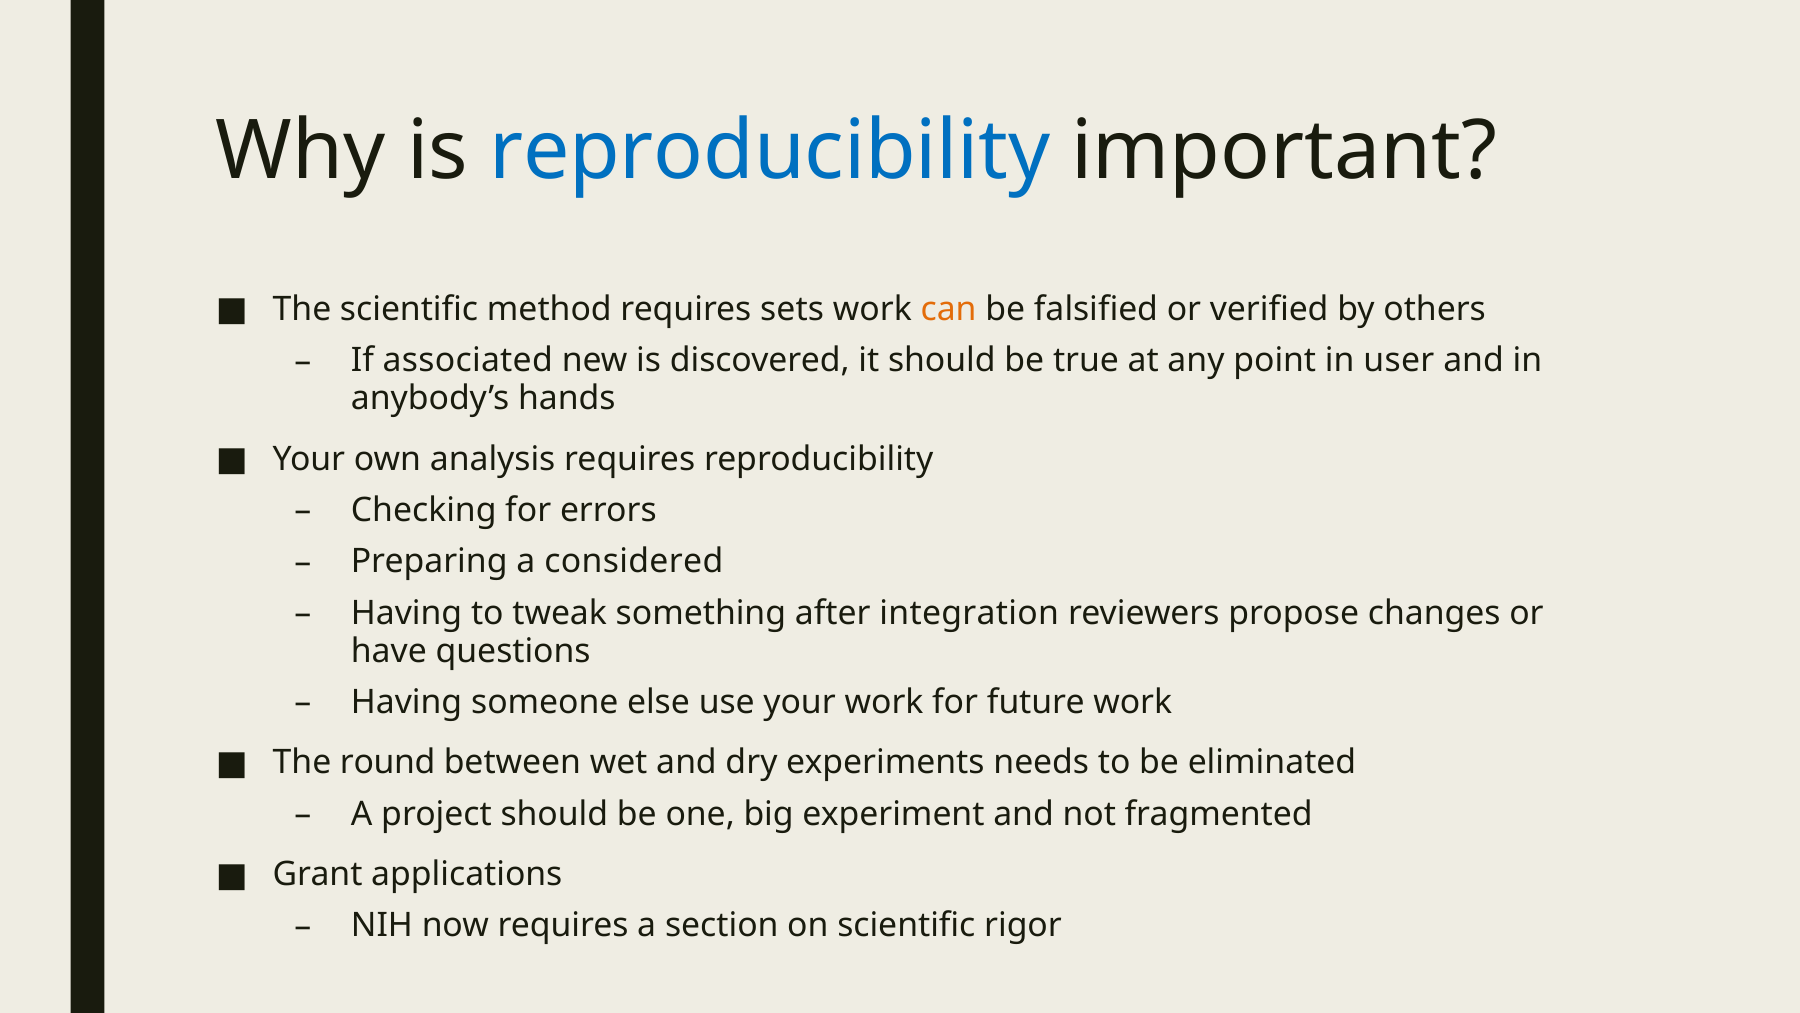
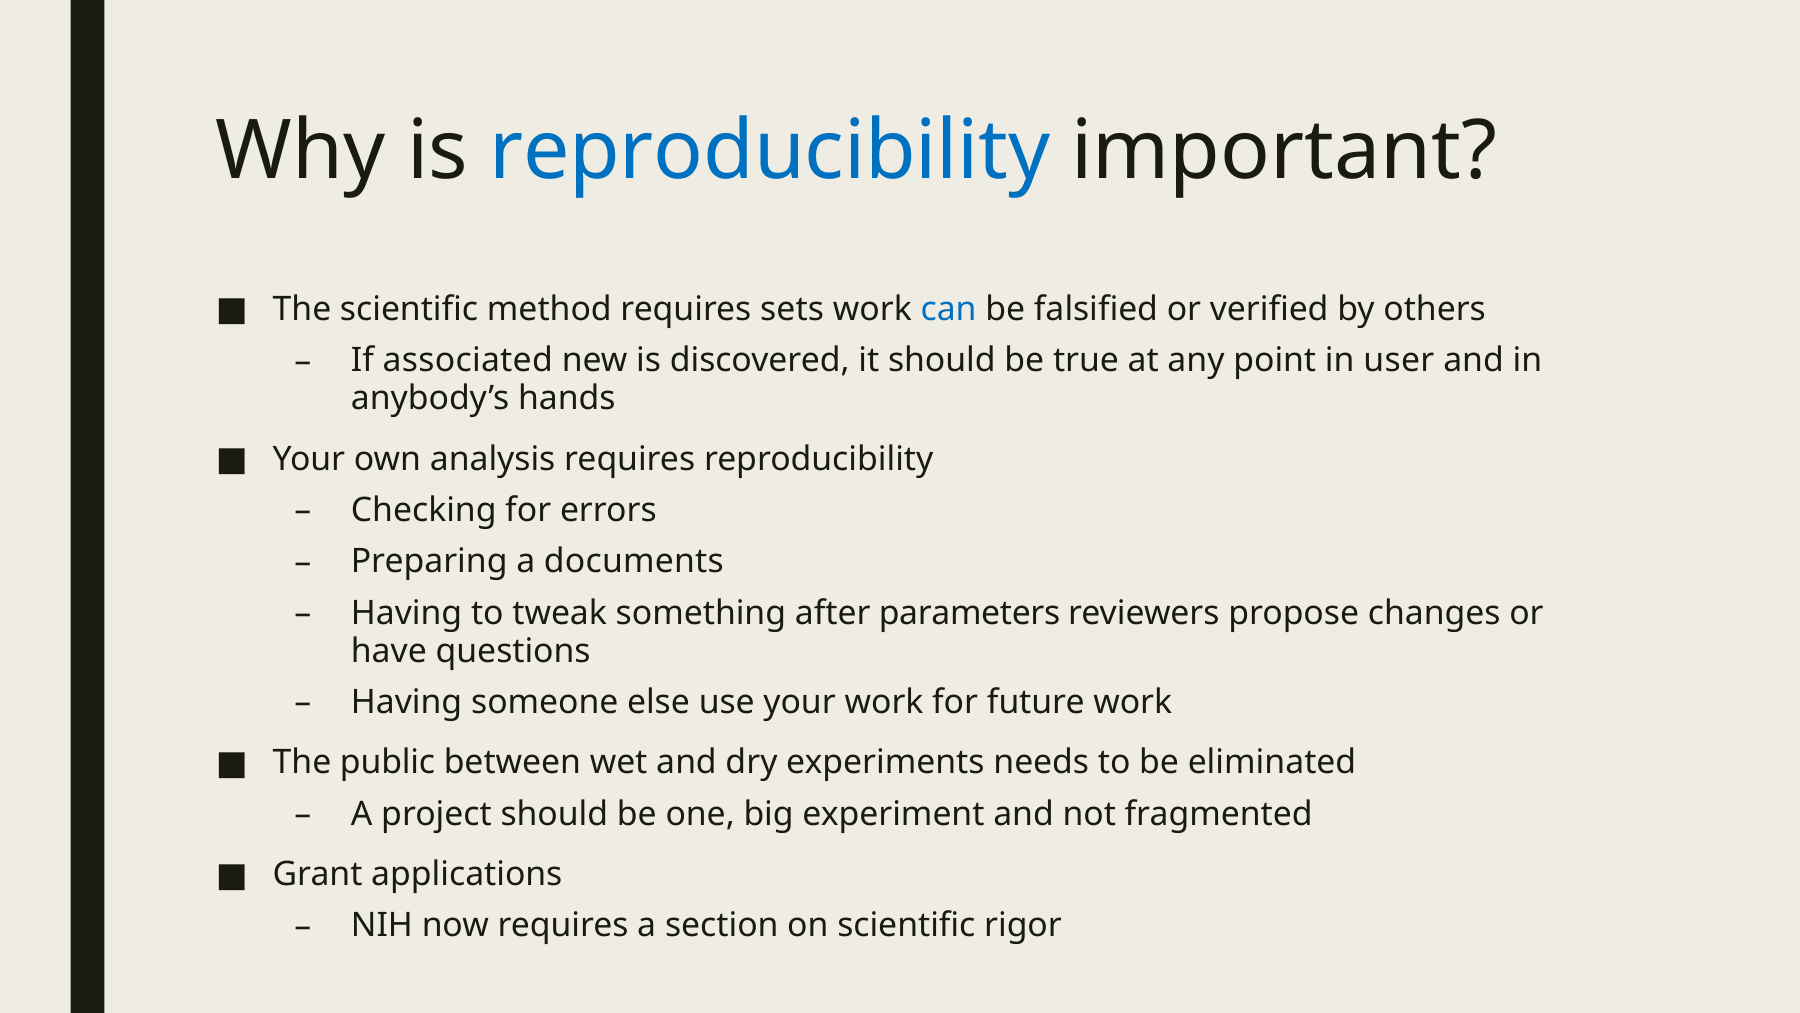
can colour: orange -> blue (949, 309)
considered: considered -> documents (634, 561)
integration: integration -> parameters (970, 613)
round: round -> public (388, 762)
